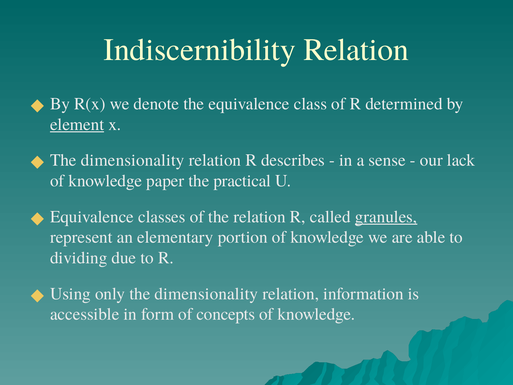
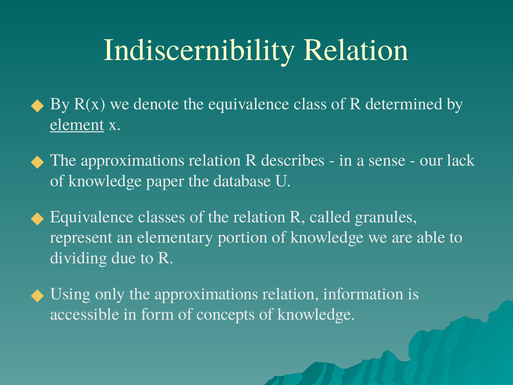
dimensionality: dimensionality -> approximations (133, 160)
practical: practical -> database (242, 181)
granules underline: present -> none (386, 217)
only the dimensionality: dimensionality -> approximations (206, 294)
